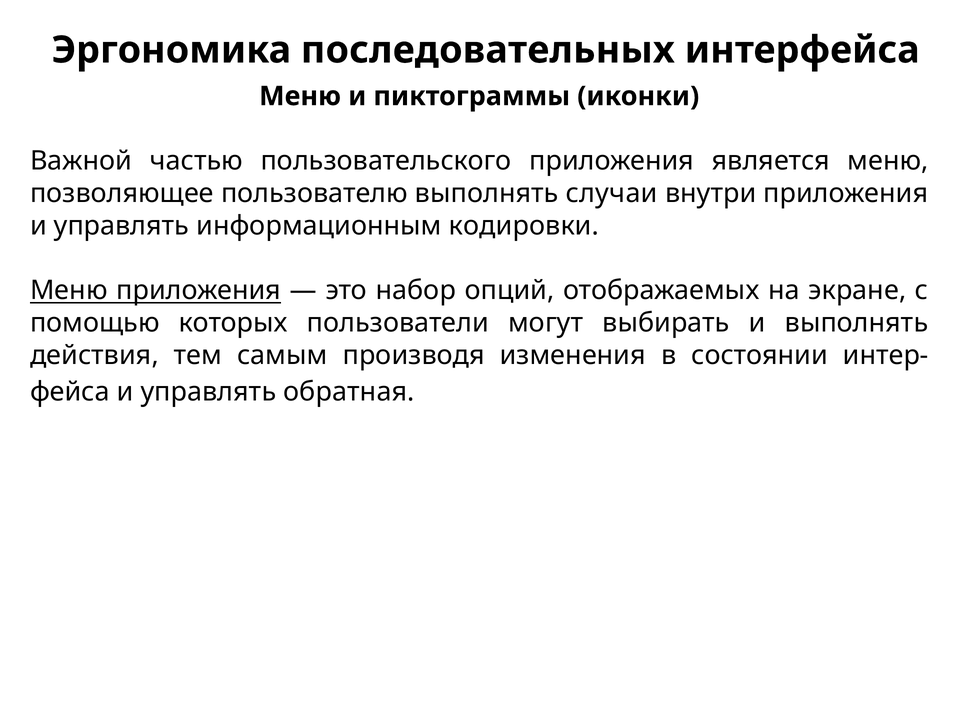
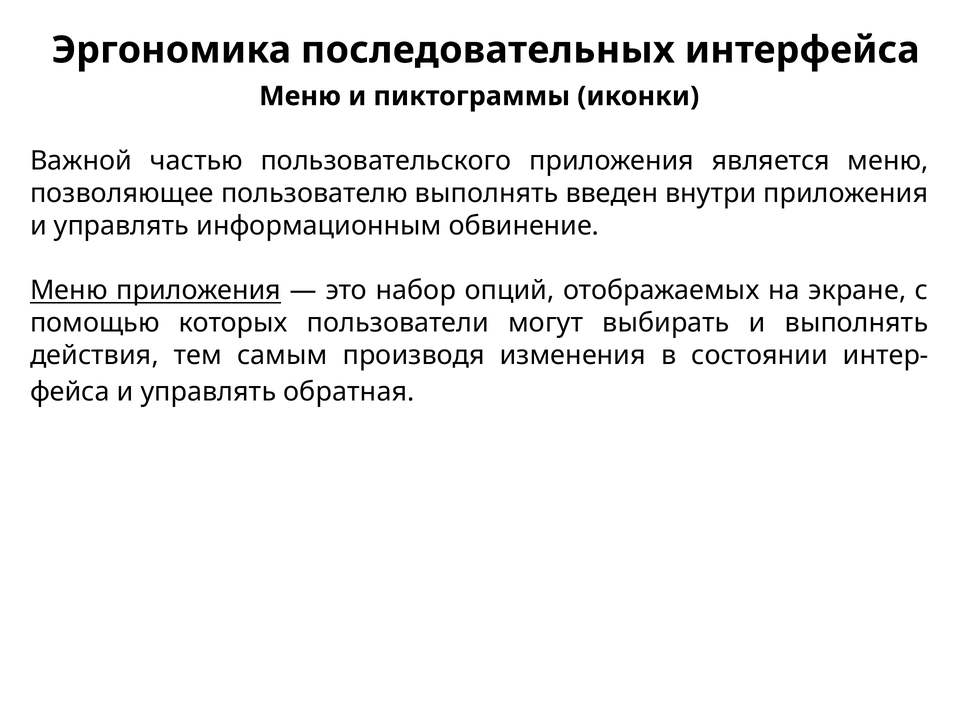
случаи: случаи -> введен (612, 193)
кодировки: кодировки -> обвинение (524, 226)
